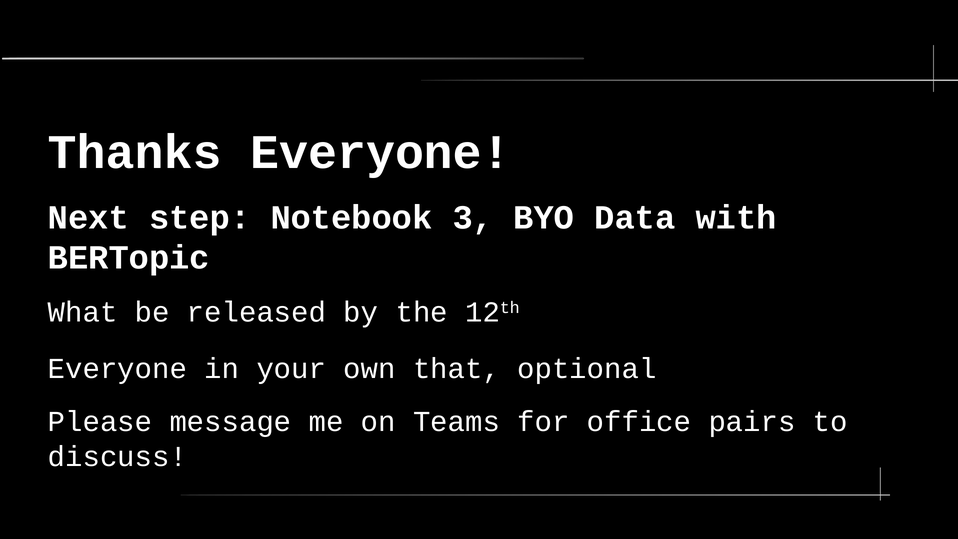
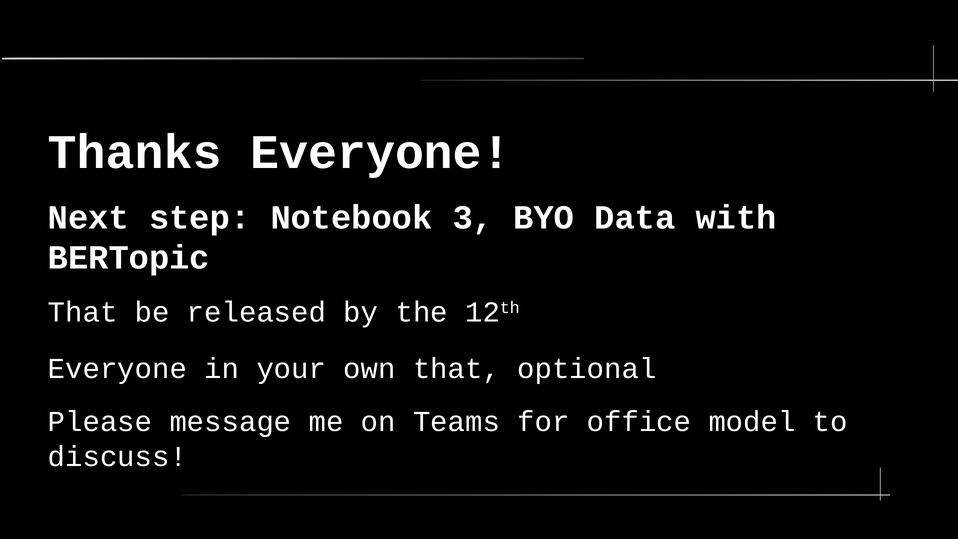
What: What -> That (83, 312)
pairs: pairs -> model (752, 422)
